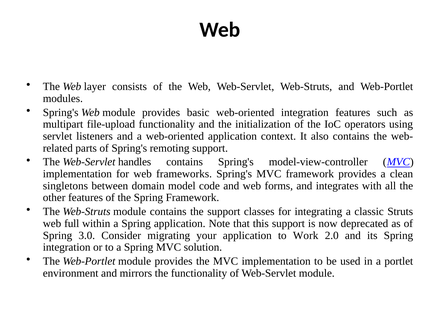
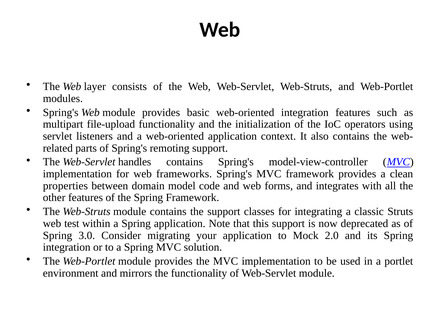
singletons: singletons -> properties (65, 186)
full: full -> test (72, 224)
Work: Work -> Mock (306, 235)
